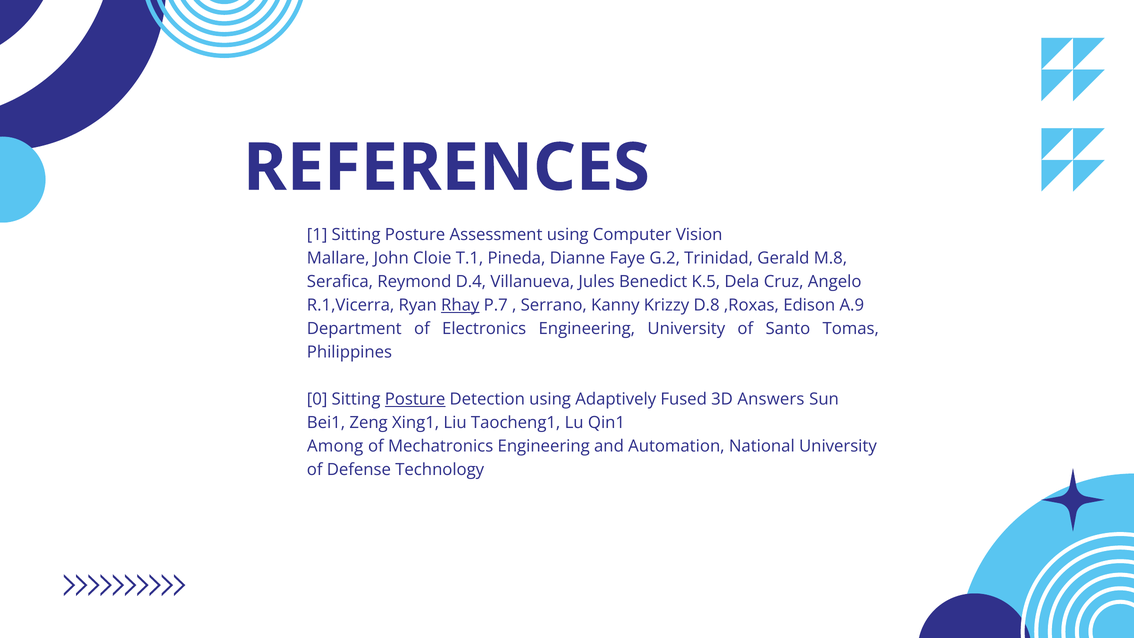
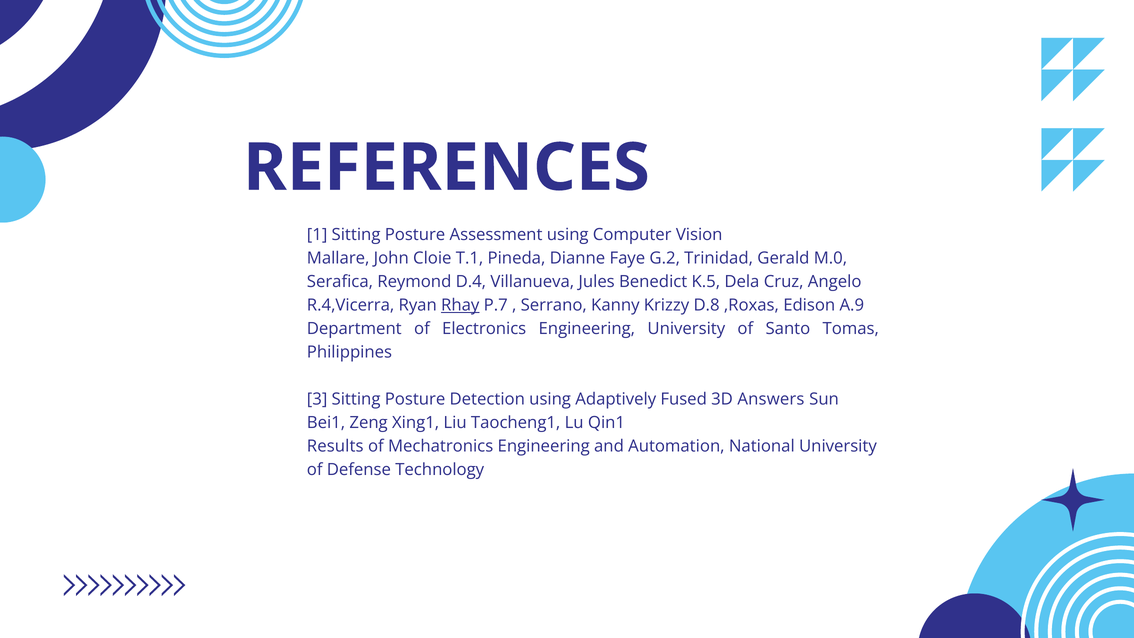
M.8: M.8 -> M.0 (830, 258)
R.1,Vicerra: R.1,Vicerra -> R.4,Vicerra (351, 305)
0: 0 -> 3 (317, 399)
Posture underline: present -> none (415, 399)
Among: Among -> Results (335, 446)
